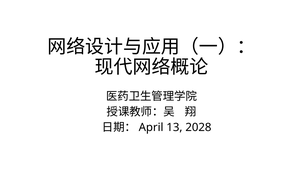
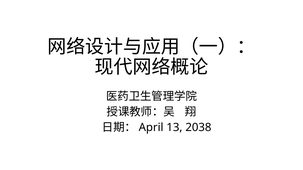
2028: 2028 -> 2038 (198, 128)
